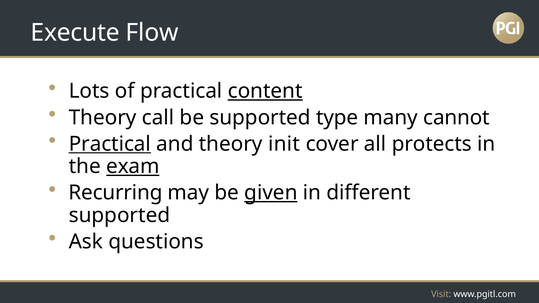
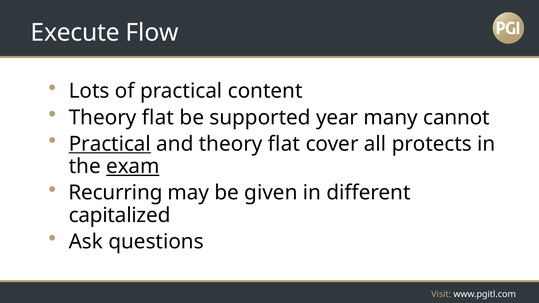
content underline: present -> none (265, 91)
call: call -> flat (158, 118)
type: type -> year (337, 118)
and theory init: init -> flat (284, 144)
given underline: present -> none (271, 193)
supported: supported -> capitalized (120, 215)
